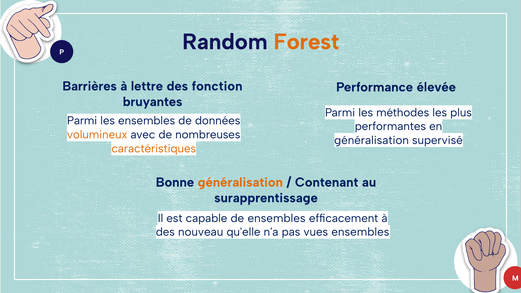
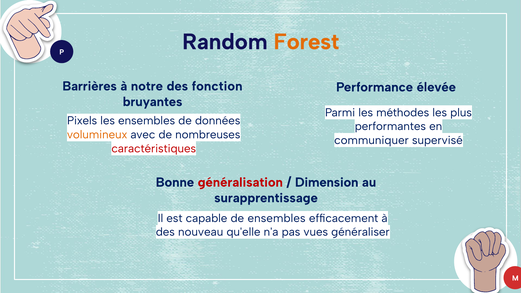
lettre: lettre -> notre (147, 86)
Parmi: Parmi -> Pixels (82, 121)
généralisation: généralisation -> communiquer (372, 140)
caractéristiques colour: orange -> red (154, 149)
généralisation colour: orange -> red (240, 182)
Contenant: Contenant -> Dimension (327, 182)
vues ensembles: ensembles -> généraliser (360, 232)
